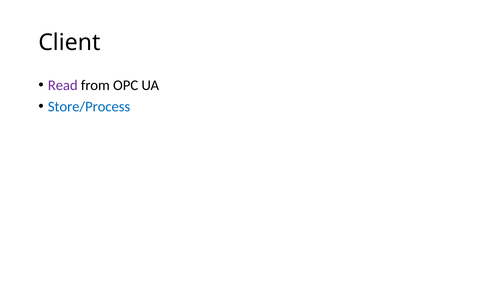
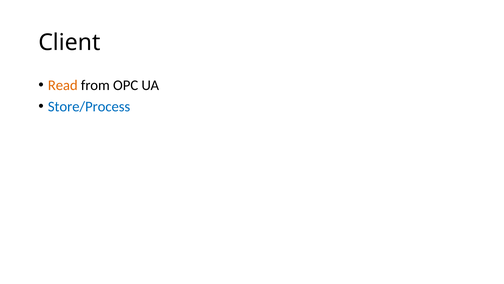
Read colour: purple -> orange (63, 85)
